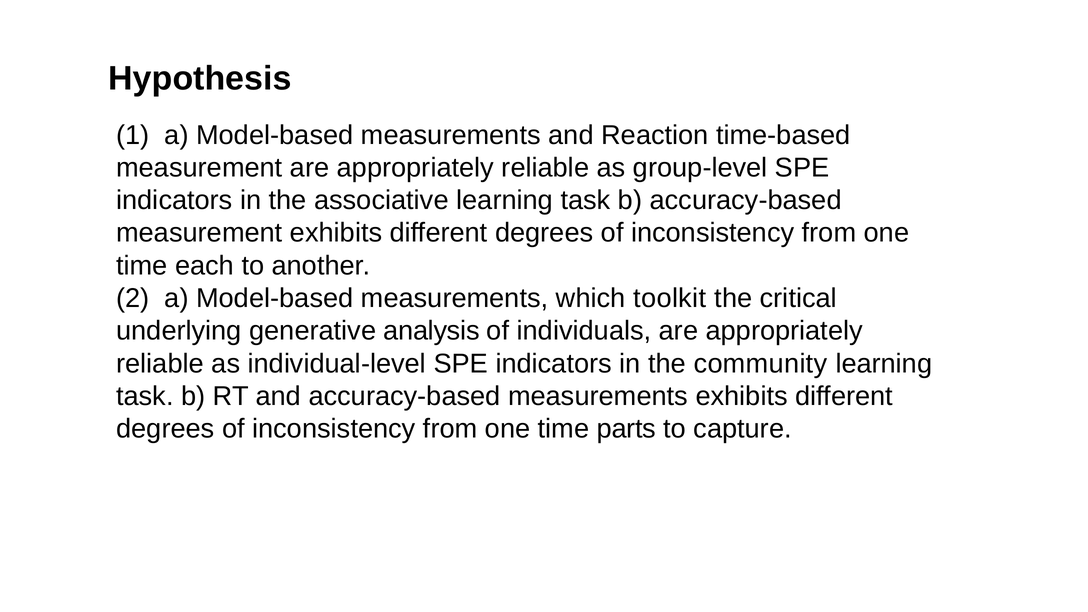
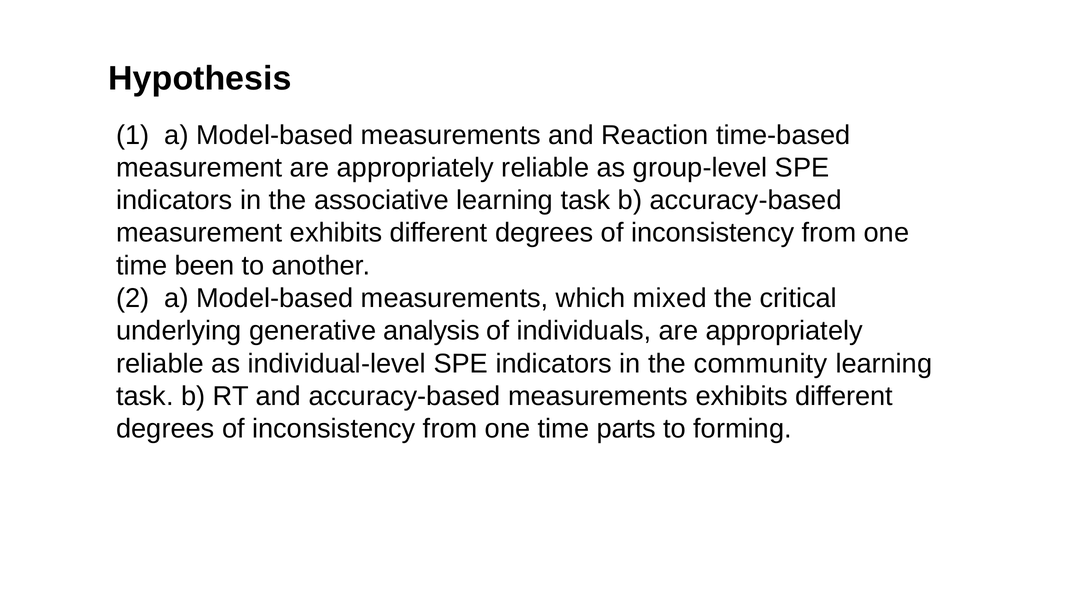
each: each -> been (205, 266)
toolkit: toolkit -> mixed (670, 298)
capture: capture -> forming (743, 429)
